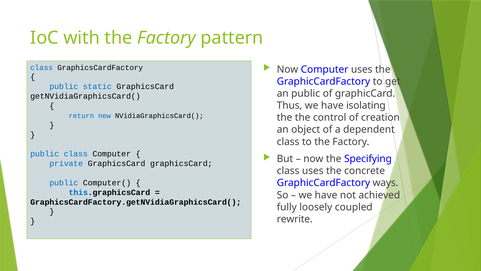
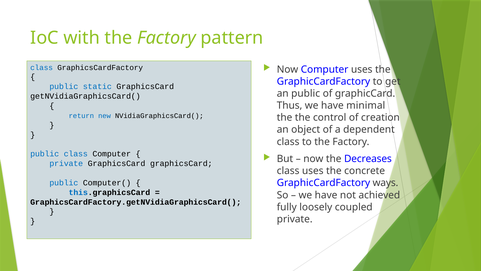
isolating: isolating -> minimal (366, 105)
Specifying: Specifying -> Decreases (368, 159)
rewrite: rewrite -> private (295, 219)
